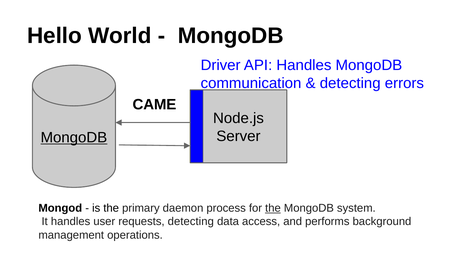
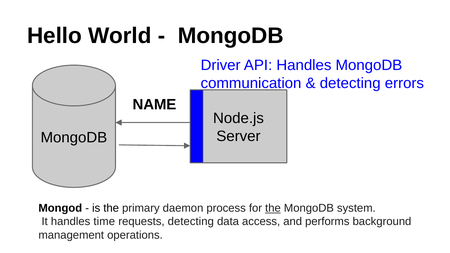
CAME: CAME -> NAME (154, 105)
MongoDB underline: present -> none (74, 138)
user: user -> time (104, 222)
